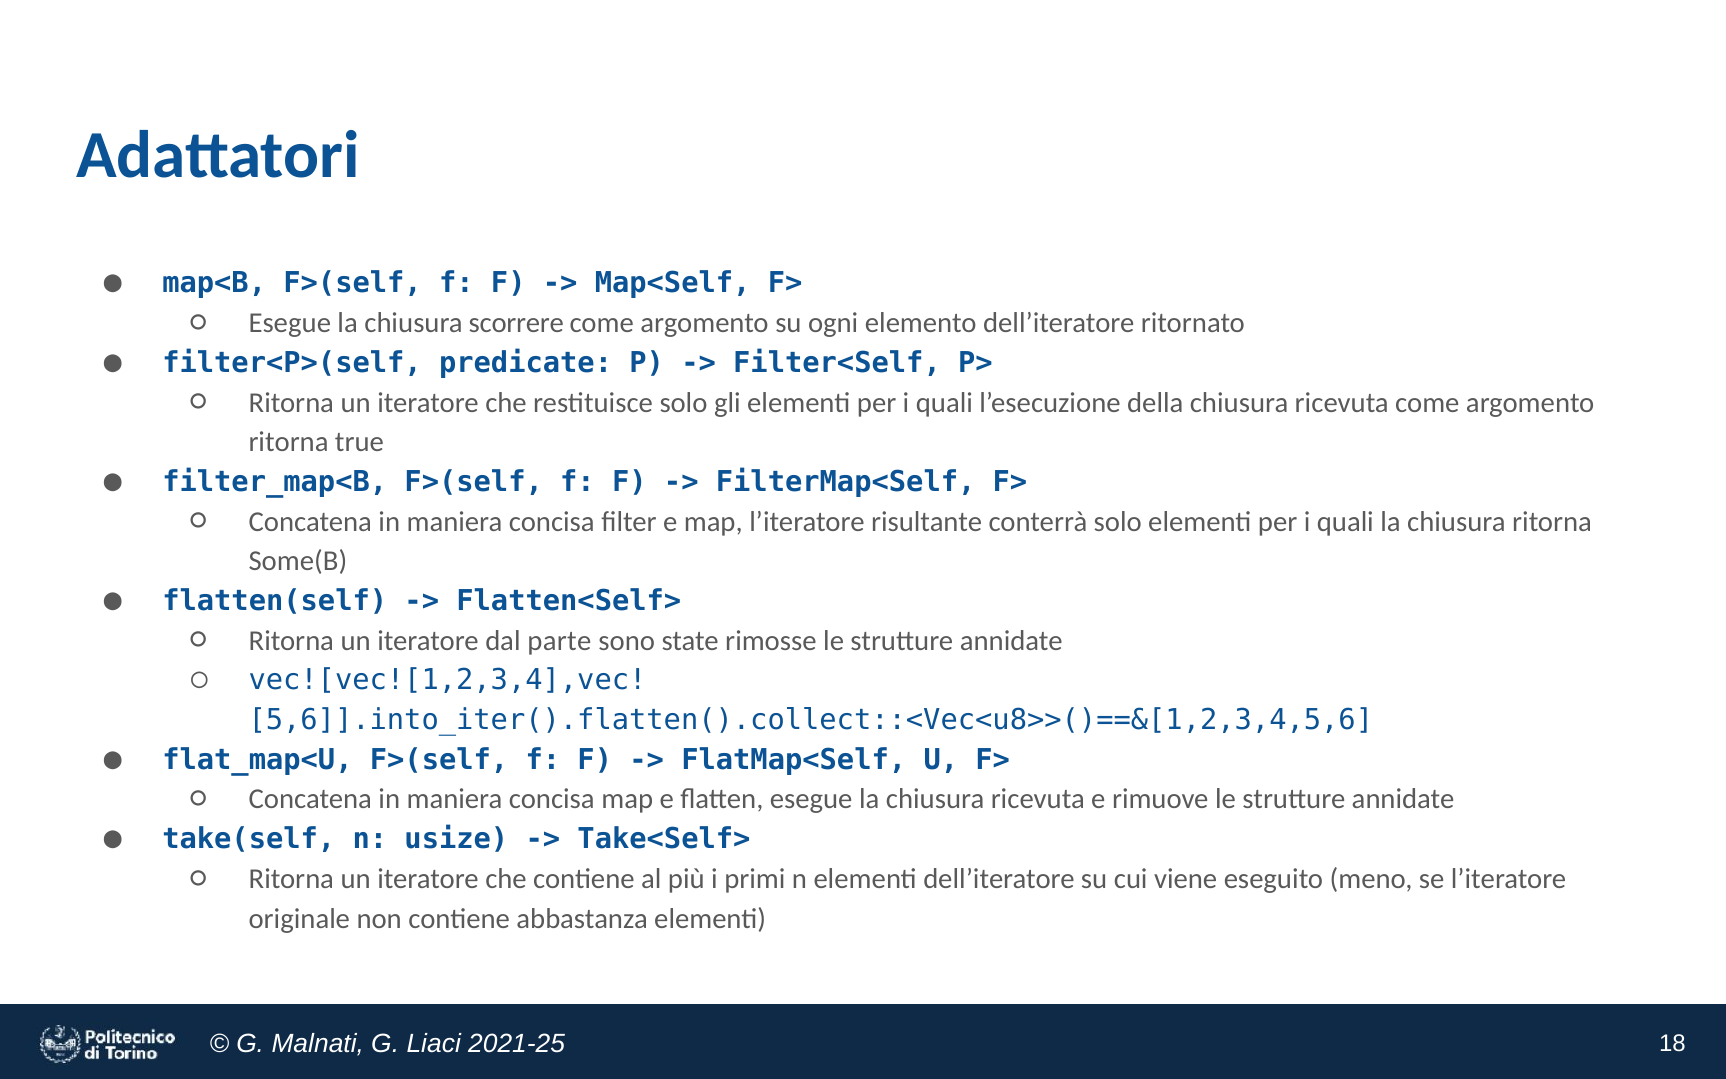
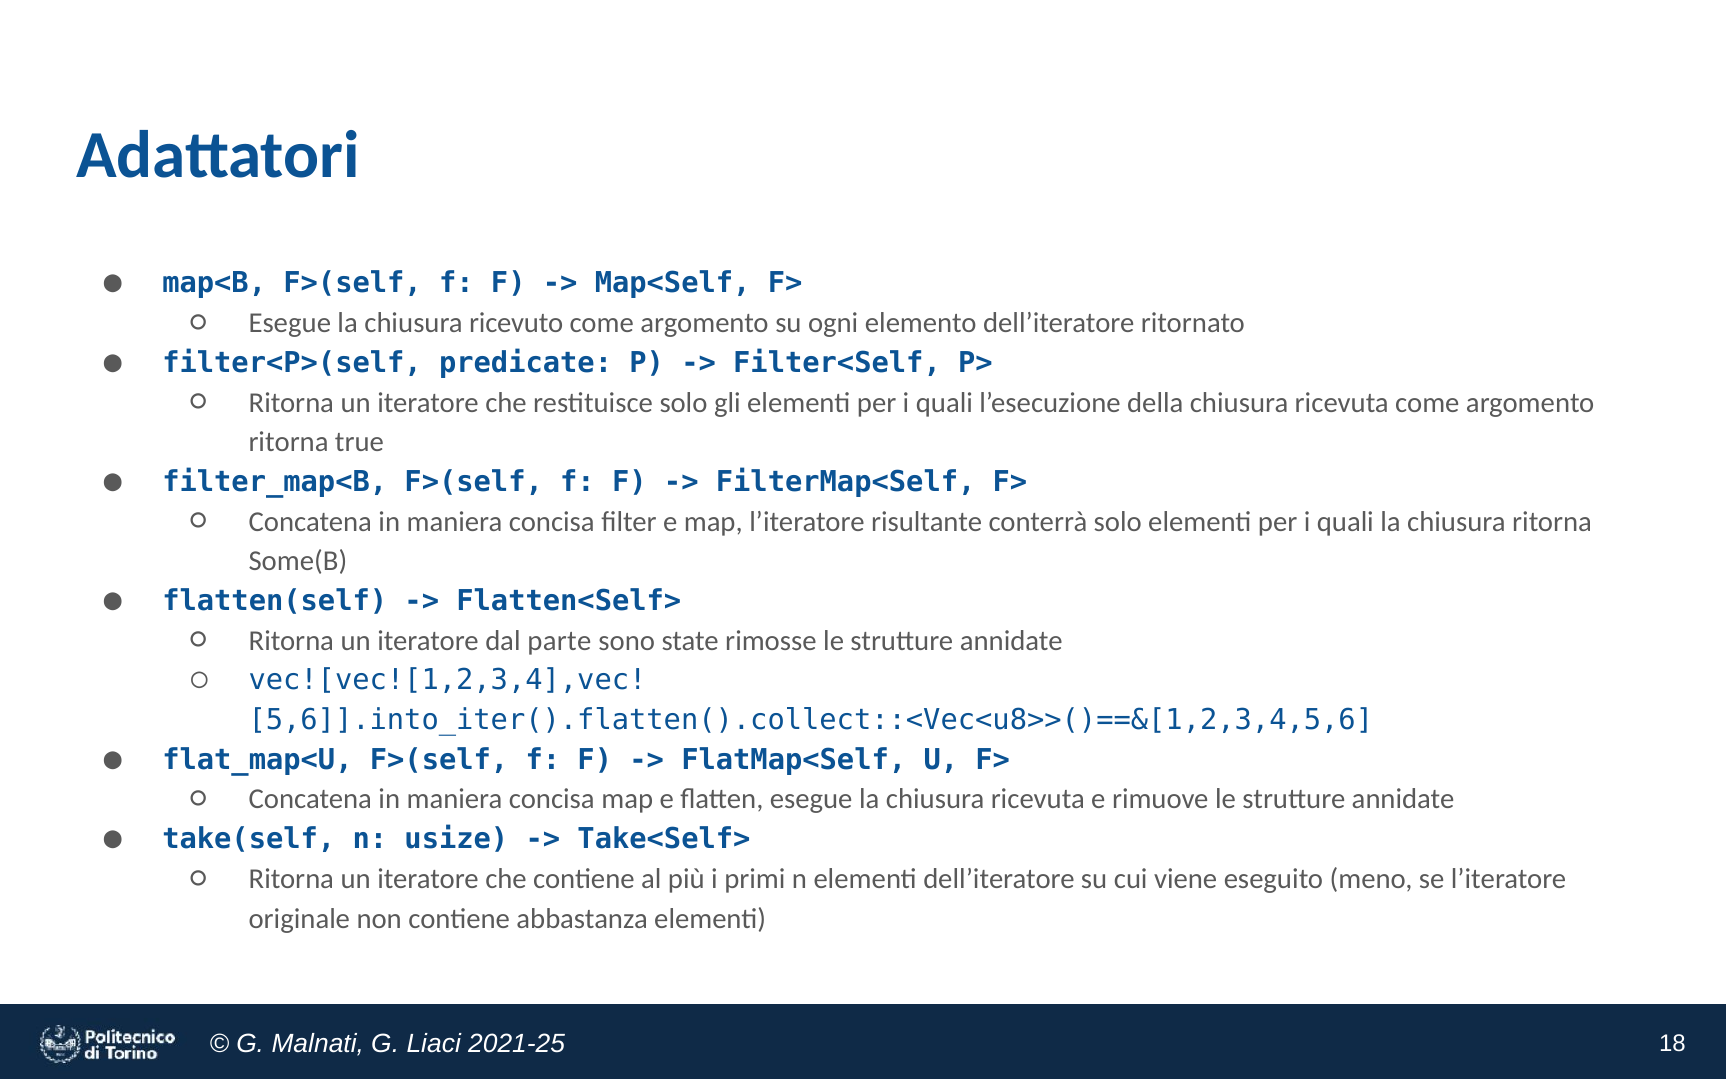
scorrere: scorrere -> ricevuto (516, 323)
